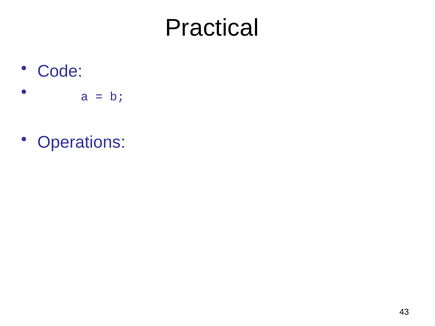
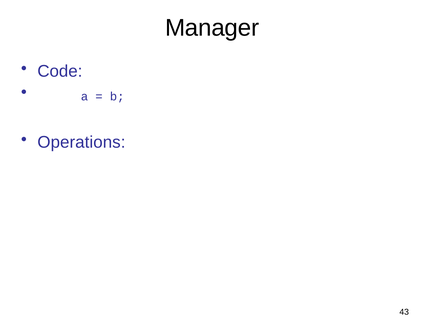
Practical: Practical -> Manager (212, 28)
